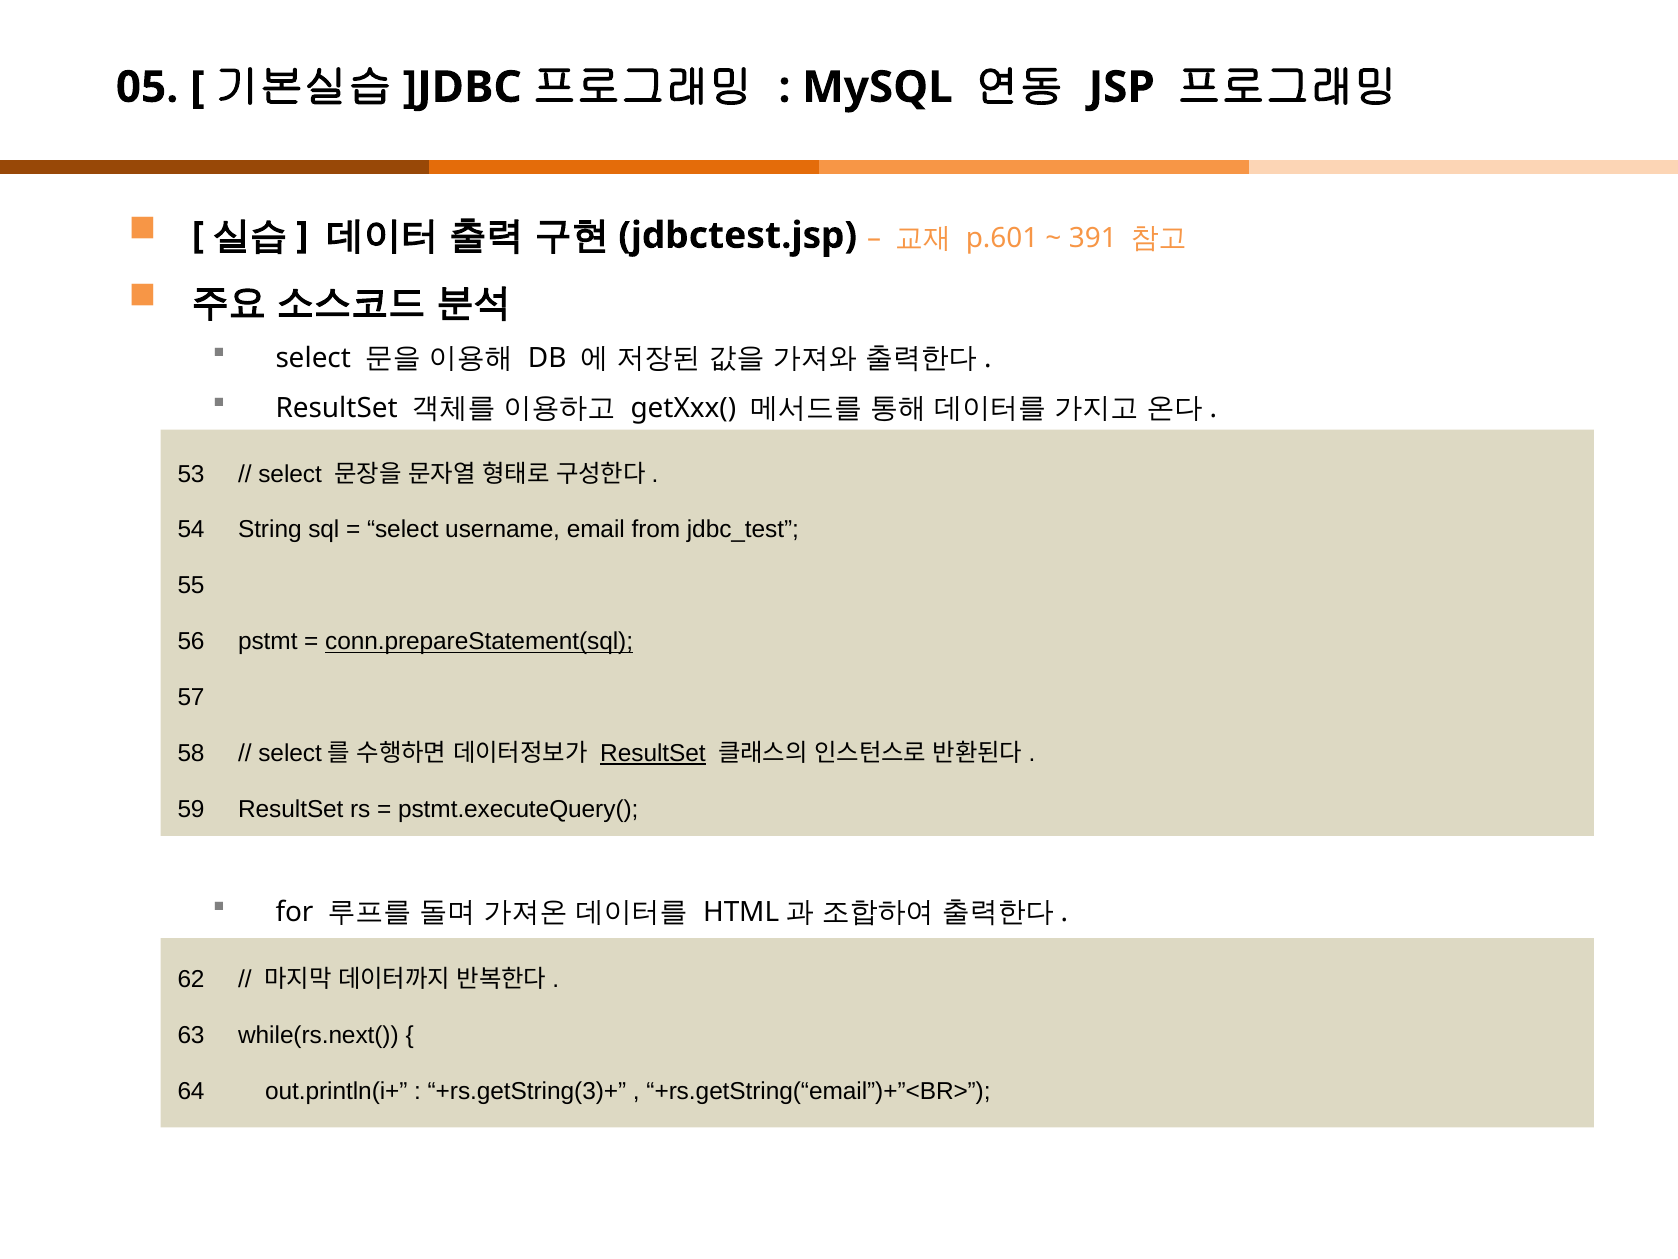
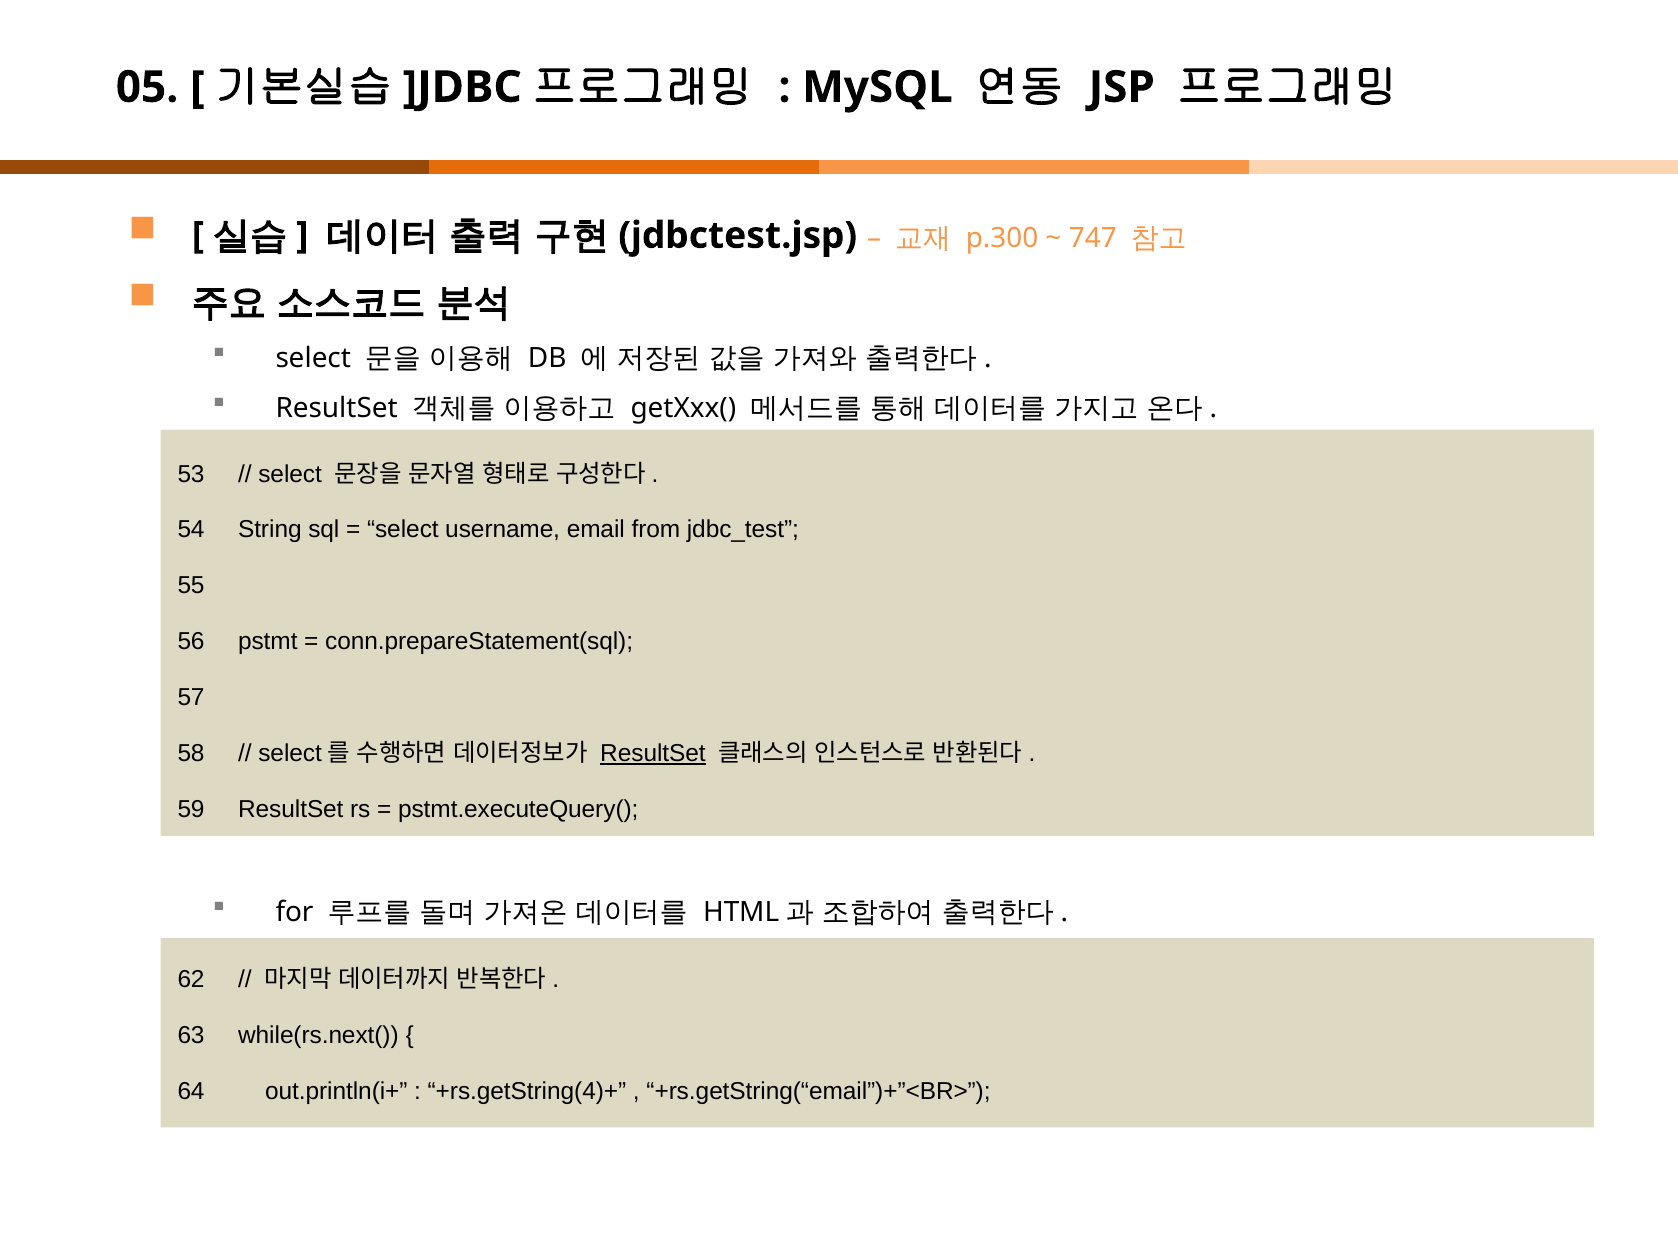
p.601: p.601 -> p.300 (1002, 239)
391: 391 -> 747 (1093, 239)
conn.prepareStatement(sql underline: present -> none (479, 641)
+rs.getString(3)+: +rs.getString(3)+ -> +rs.getString(4)+ (527, 1091)
